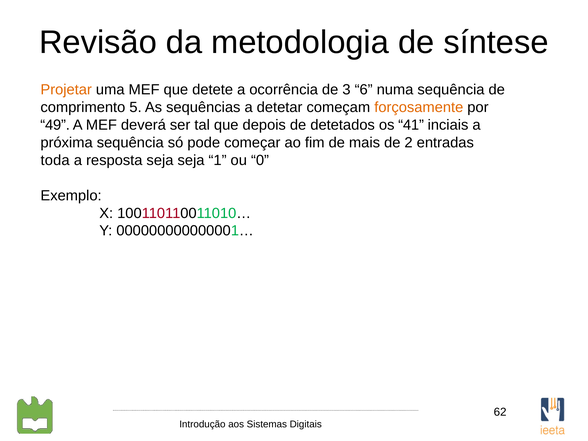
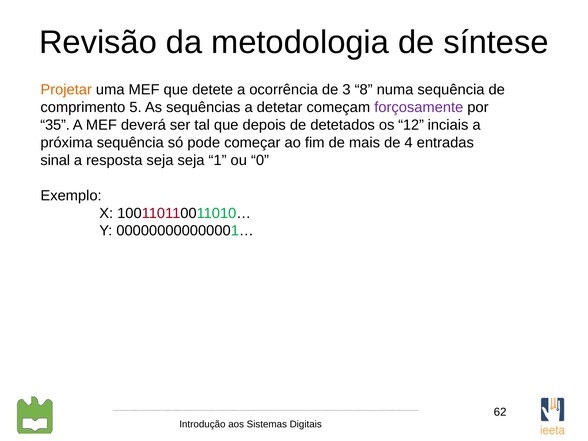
6: 6 -> 8 (364, 90)
forçosamente colour: orange -> purple (419, 107)
49: 49 -> 35 (55, 125)
41: 41 -> 12 (411, 125)
2: 2 -> 4 (409, 143)
toda: toda -> sinal (55, 160)
